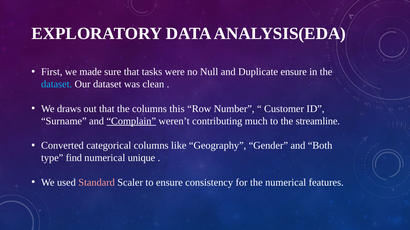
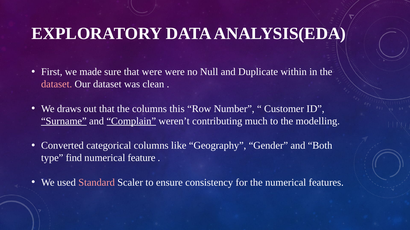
that tasks: tasks -> were (152, 72)
Duplicate ensure: ensure -> within (294, 72)
dataset colour: light blue -> pink (57, 84)
Surname underline: none -> present (64, 121)
streamline: streamline -> modelling (318, 121)
unique: unique -> feature (142, 158)
